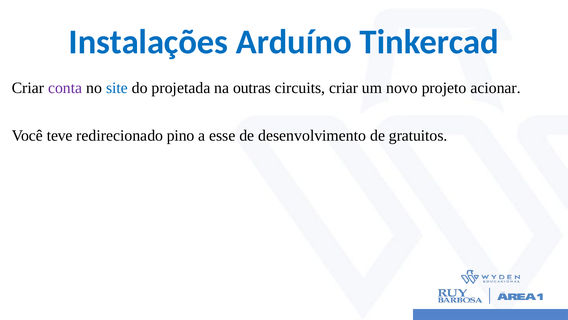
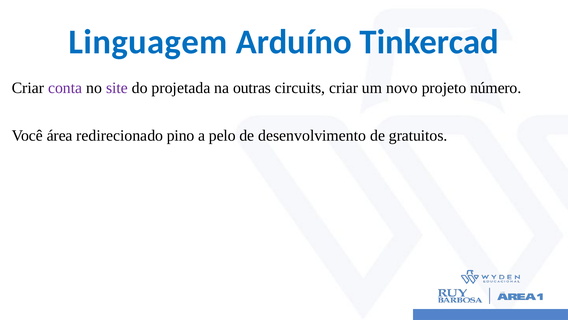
Instalações: Instalações -> Linguagem (148, 42)
site colour: blue -> purple (117, 88)
acionar: acionar -> número (496, 88)
teve: teve -> área (60, 135)
esse: esse -> pelo (222, 135)
